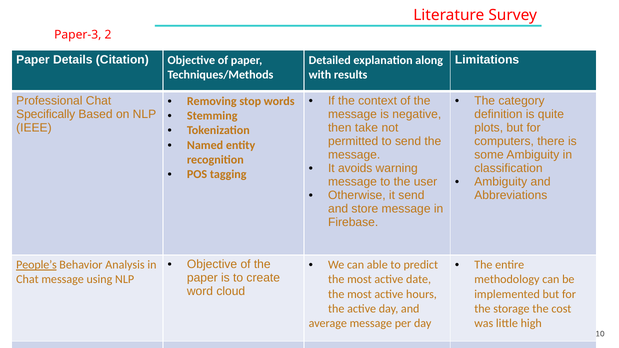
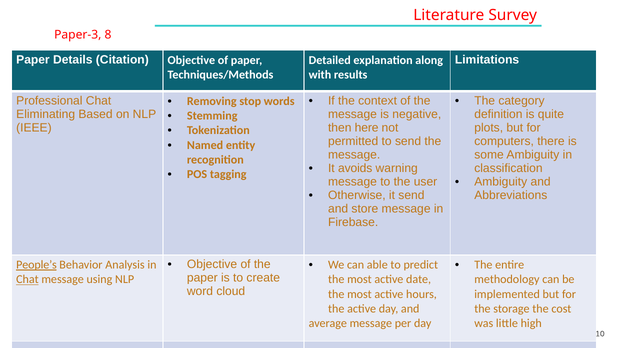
2: 2 -> 8 (108, 35)
Specifically: Specifically -> Eliminating (46, 114)
take: take -> here (367, 128)
Chat underline: none -> present (27, 280)
